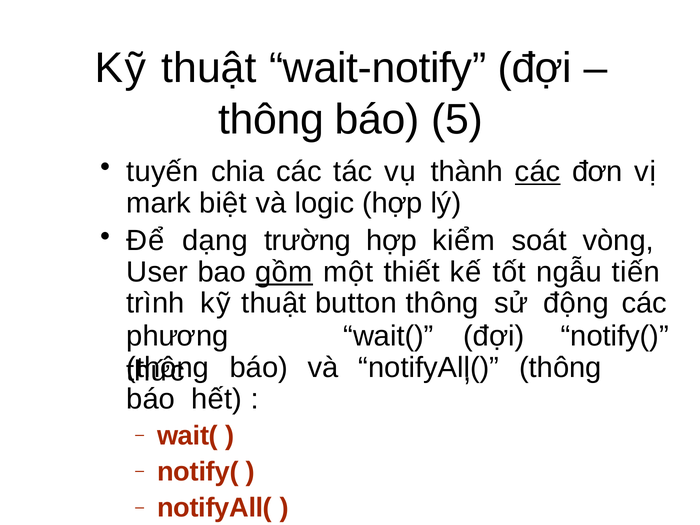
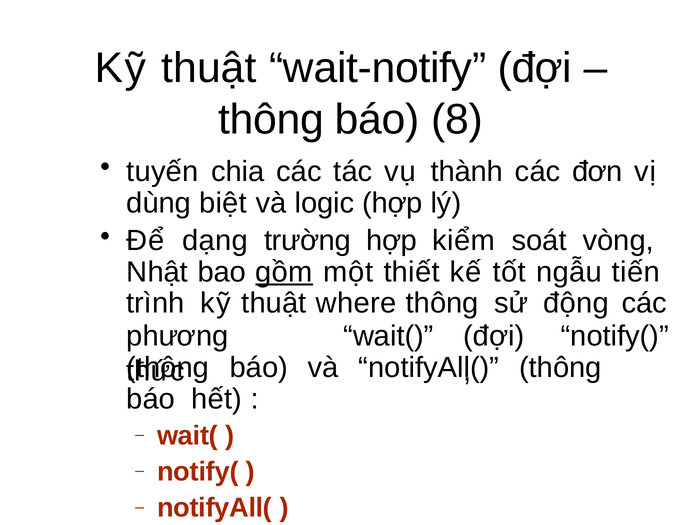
5: 5 -> 8 (457, 120)
các underline: present -> none (538, 172)
mark: mark -> dùng (159, 203)
User: User -> Nhật (157, 272)
button: button -> where (356, 303)
